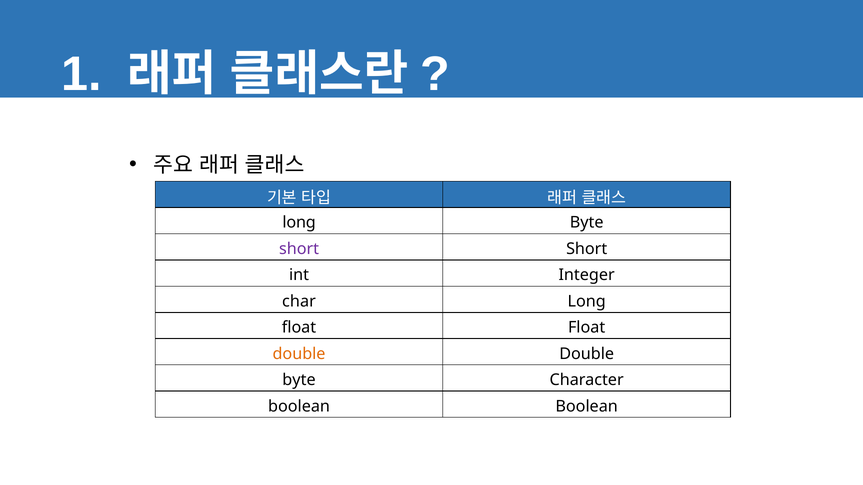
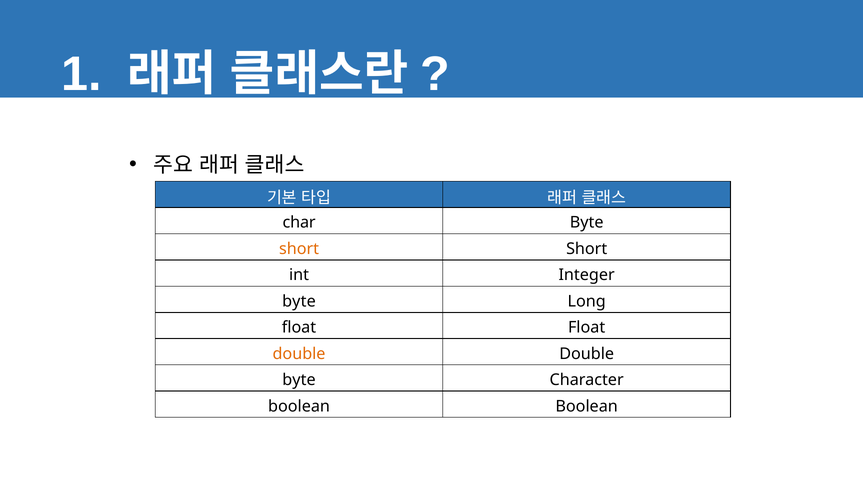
long: long -> char (299, 223)
short colour: purple -> orange (299, 249)
char: char -> byte (299, 302)
